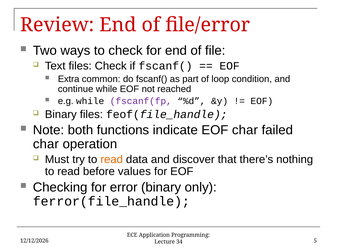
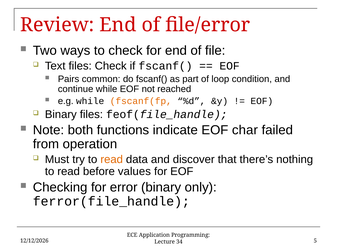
Extra: Extra -> Pairs (69, 79)
fscanf(fp colour: purple -> orange (141, 101)
char: char -> from (46, 145)
